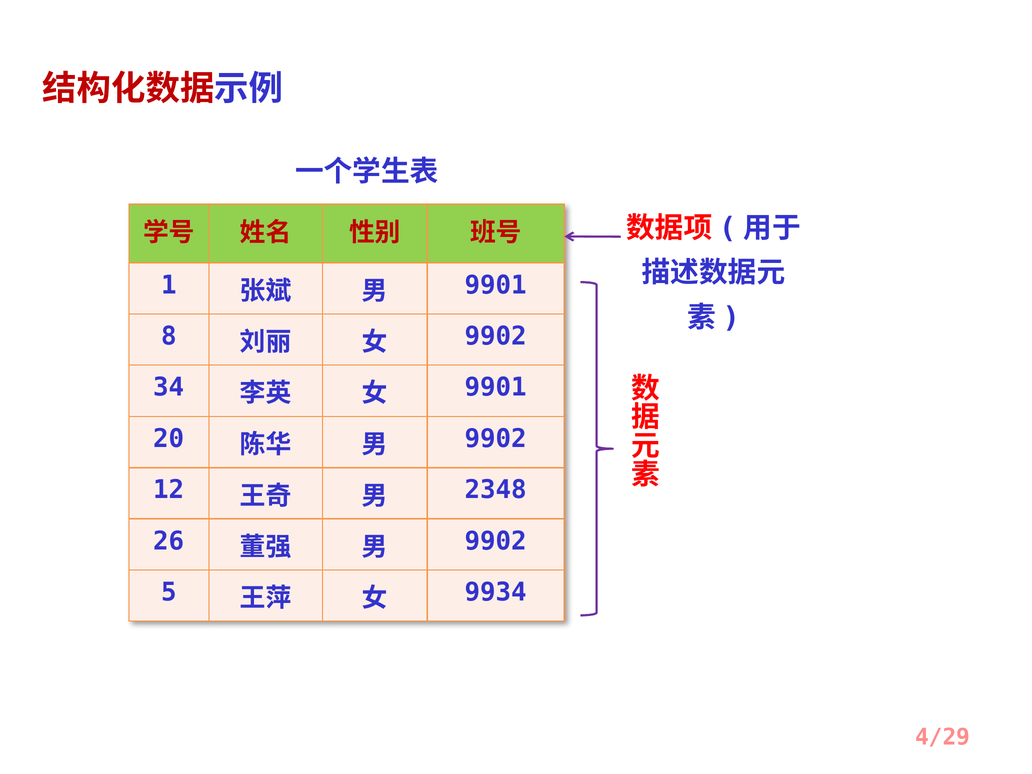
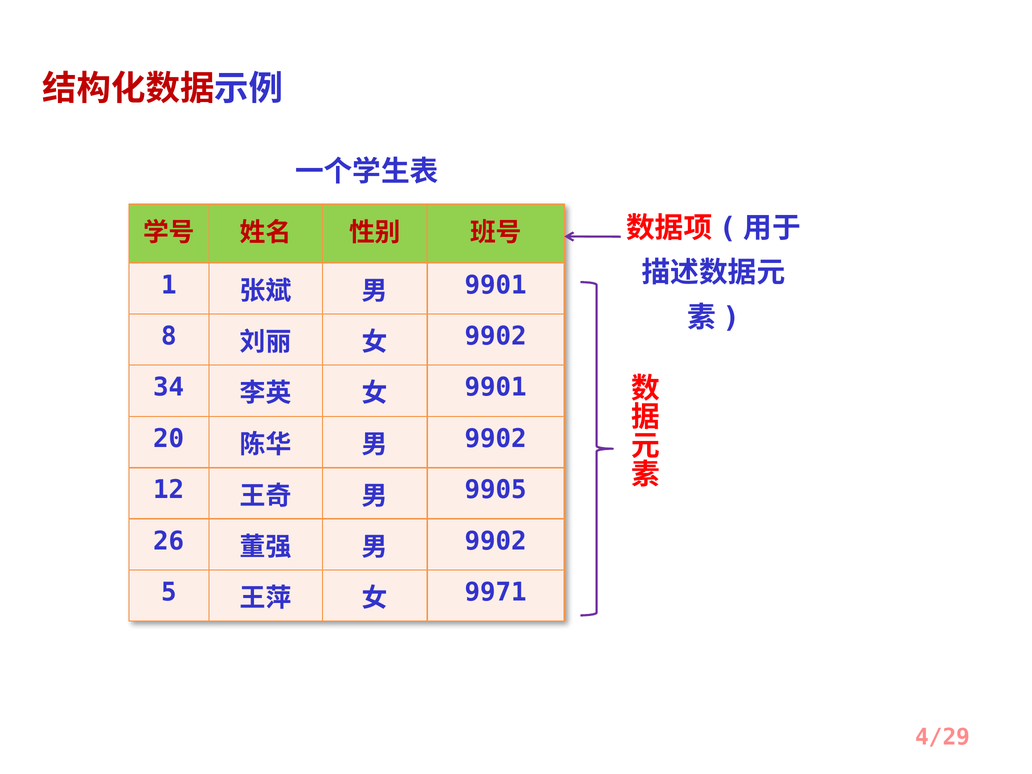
2348: 2348 -> 9905 (496, 490)
9934: 9934 -> 9971 (496, 592)
